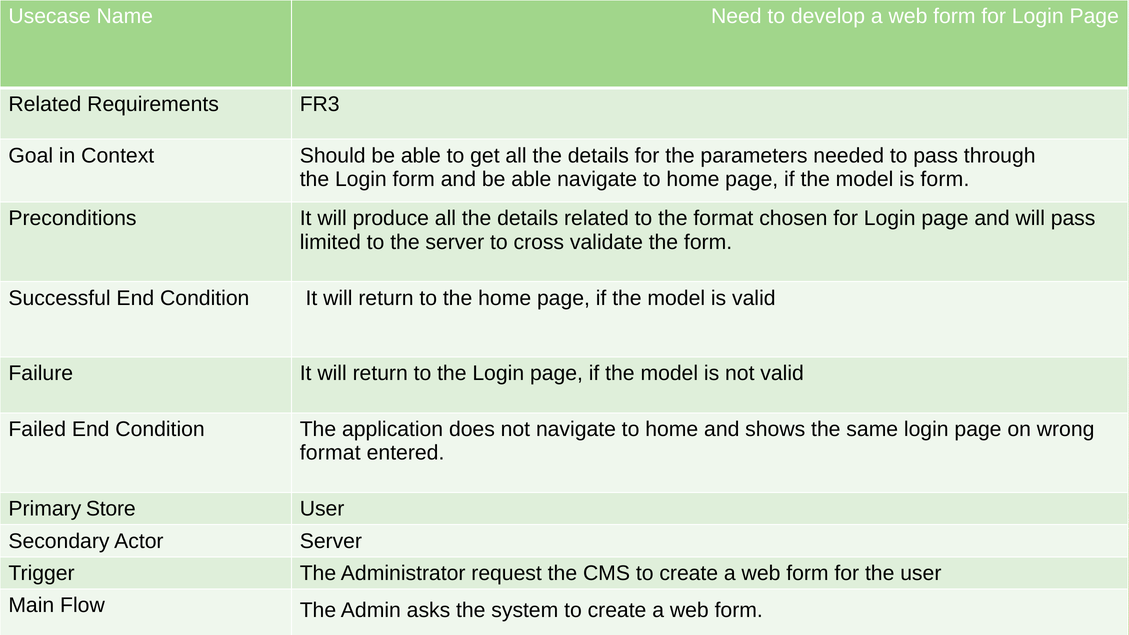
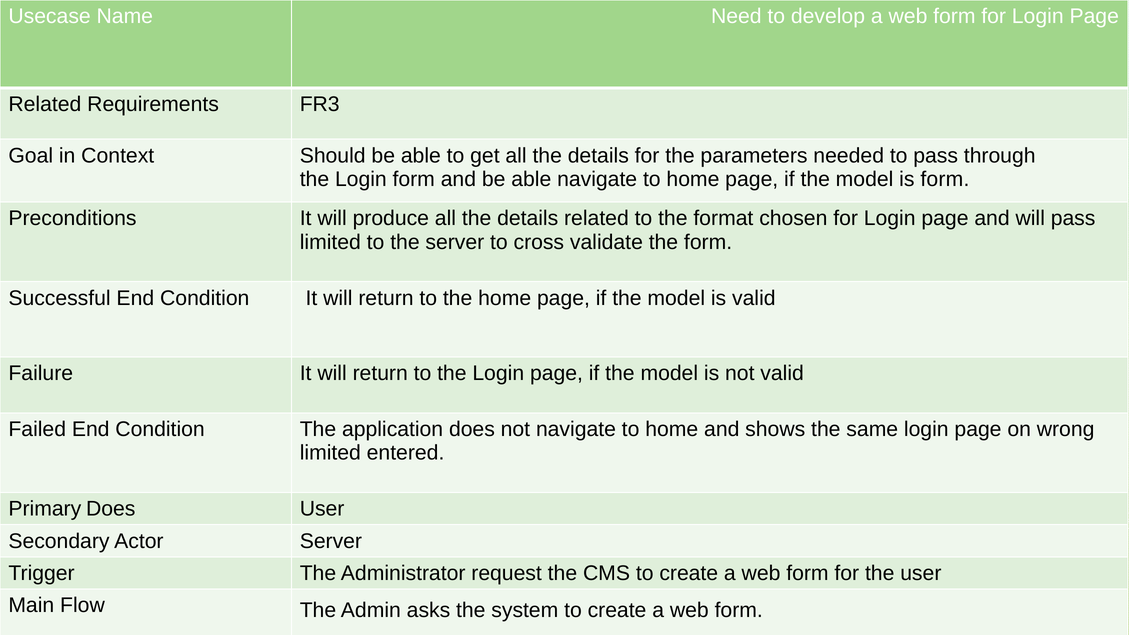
format: format -> limited (330, 453)
Primary Store: Store -> Does (111, 509)
